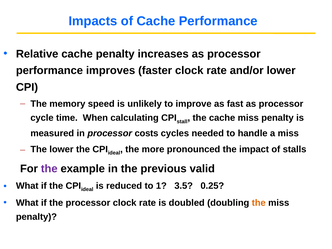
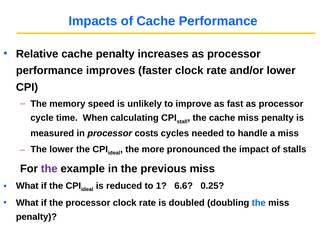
previous valid: valid -> miss (202, 169)
3.5: 3.5 -> 6.6 (184, 186)
the colour: orange -> blue (259, 203)
